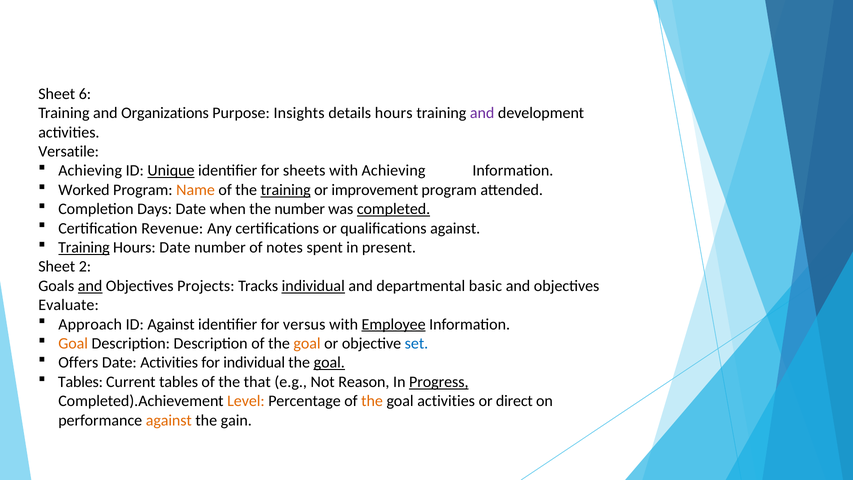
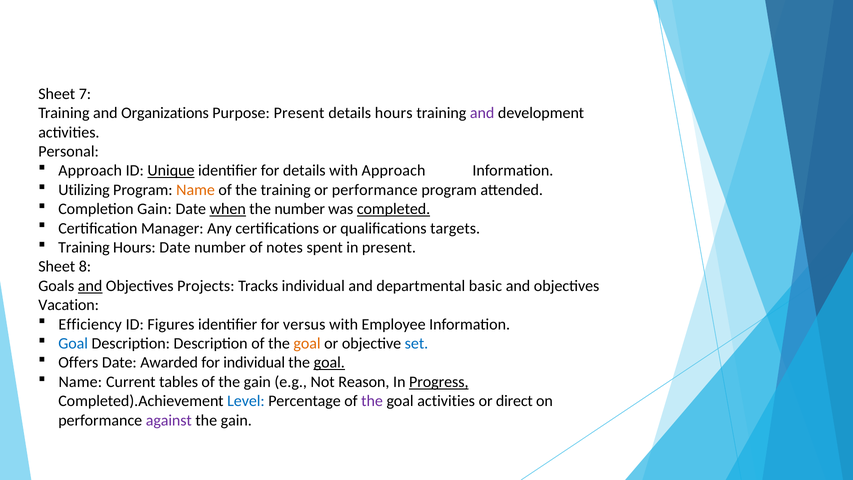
6: 6 -> 7 (85, 94)
Purpose Insights: Insights -> Present (299, 113)
Versatile: Versatile -> Personal (69, 151)
Achieving: Achieving -> Approach (90, 171)
for sheets: sheets -> details (304, 171)
with Achieving: Achieving -> Approach (394, 171)
Worked: Worked -> Utilizing (84, 190)
training underline: present -> none (286, 190)
or improvement: improvement -> performance (375, 190)
Completion Days: Days -> Gain (154, 209)
when underline: none -> present (228, 209)
Revenue: Revenue -> Manager (172, 228)
qualifications against: against -> targets (455, 228)
Training underline: present -> none (84, 247)
2: 2 -> 8 (85, 267)
individual underline: present -> none (313, 286)
Evaluate: Evaluate -> Vacation (69, 305)
Approach: Approach -> Efficiency (90, 324)
ID Against: Against -> Figures (171, 324)
Employee underline: present -> none (394, 324)
Goal colour: orange -> blue (73, 343)
Date Activities: Activities -> Awarded (169, 363)
Tables: Tables -> Name (80, 382)
of the that: that -> gain (257, 382)
Level colour: orange -> blue (246, 401)
the colour: orange -> purple (372, 401)
against colour: orange -> purple (169, 420)
